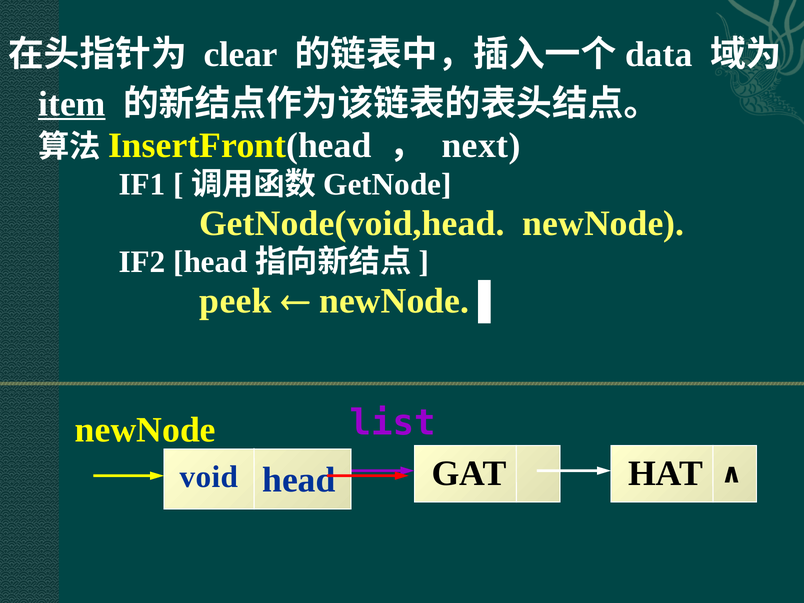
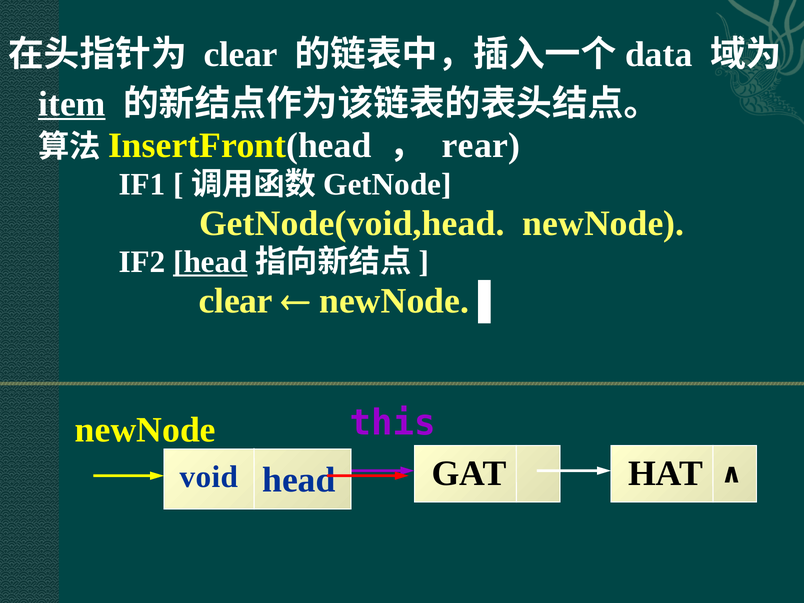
next: next -> rear (481, 146)
head underline: none -> present (210, 262)
peek: peek -> clear (236, 301)
list: list -> this (393, 423)
